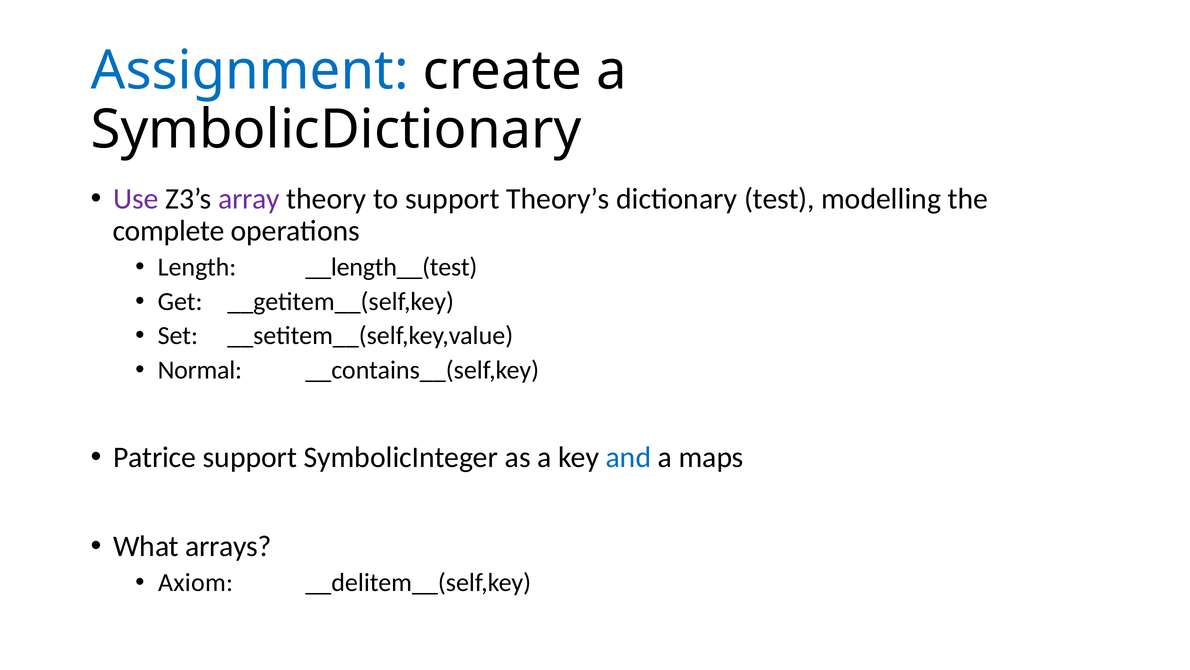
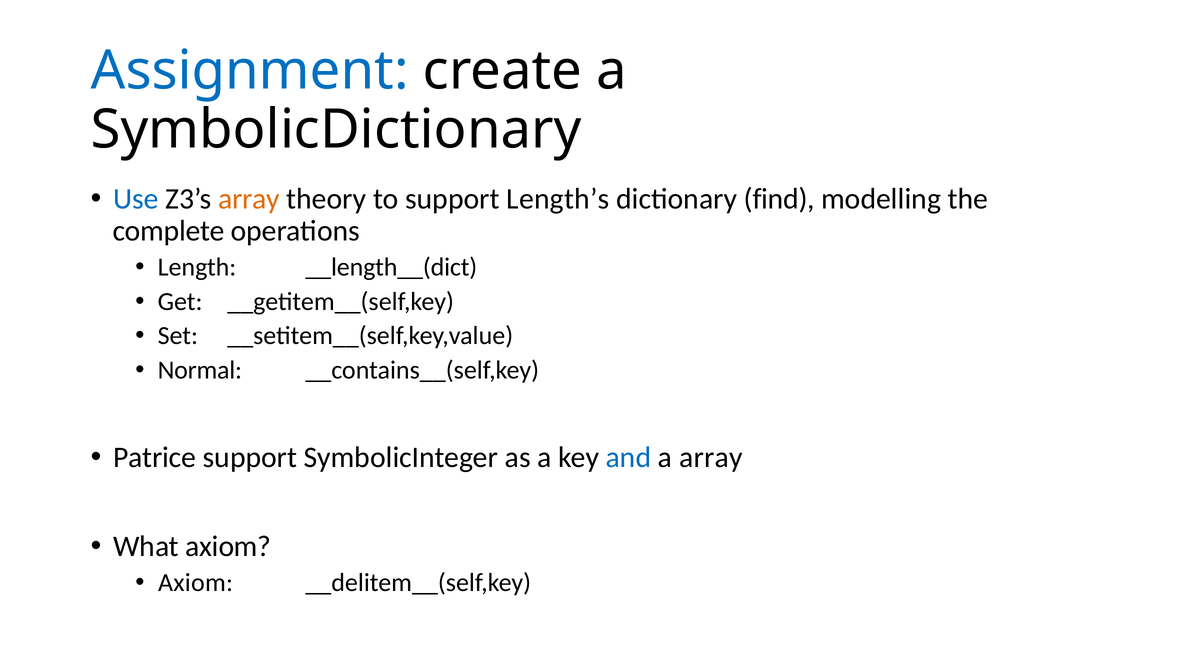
Use colour: purple -> blue (136, 199)
array colour: purple -> orange (249, 199)
Theory’s: Theory’s -> Length’s (558, 199)
test: test -> find (779, 199)
__length__(test: __length__(test -> __length__(dict (391, 267)
a maps: maps -> array (711, 457)
What arrays: arrays -> axiom (228, 546)
